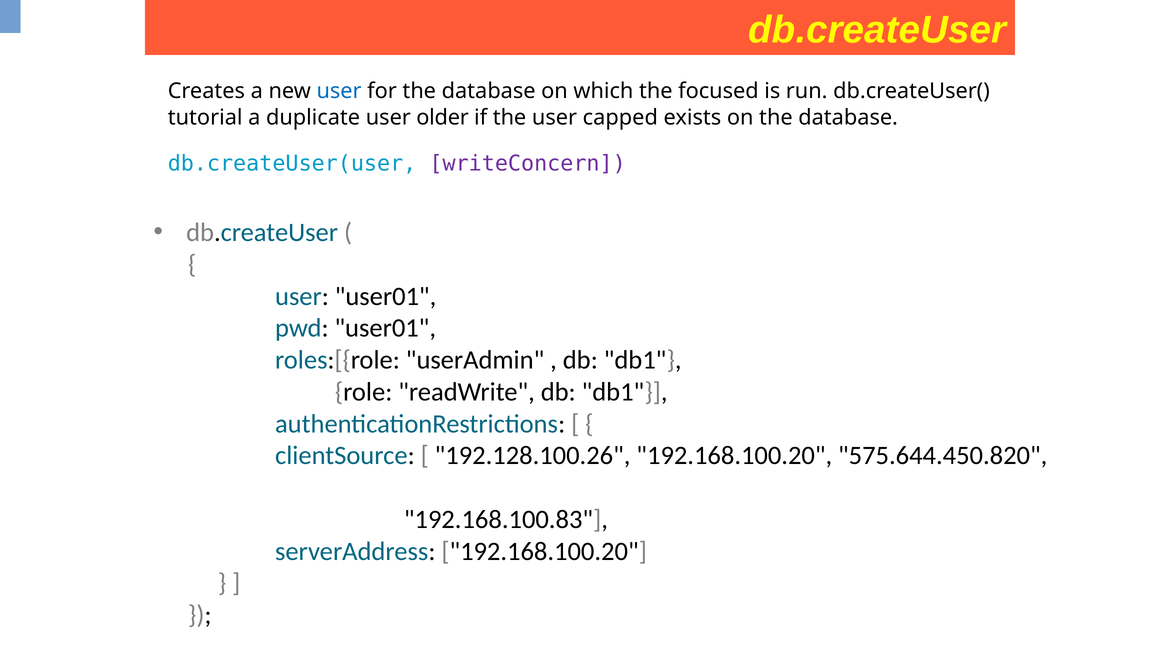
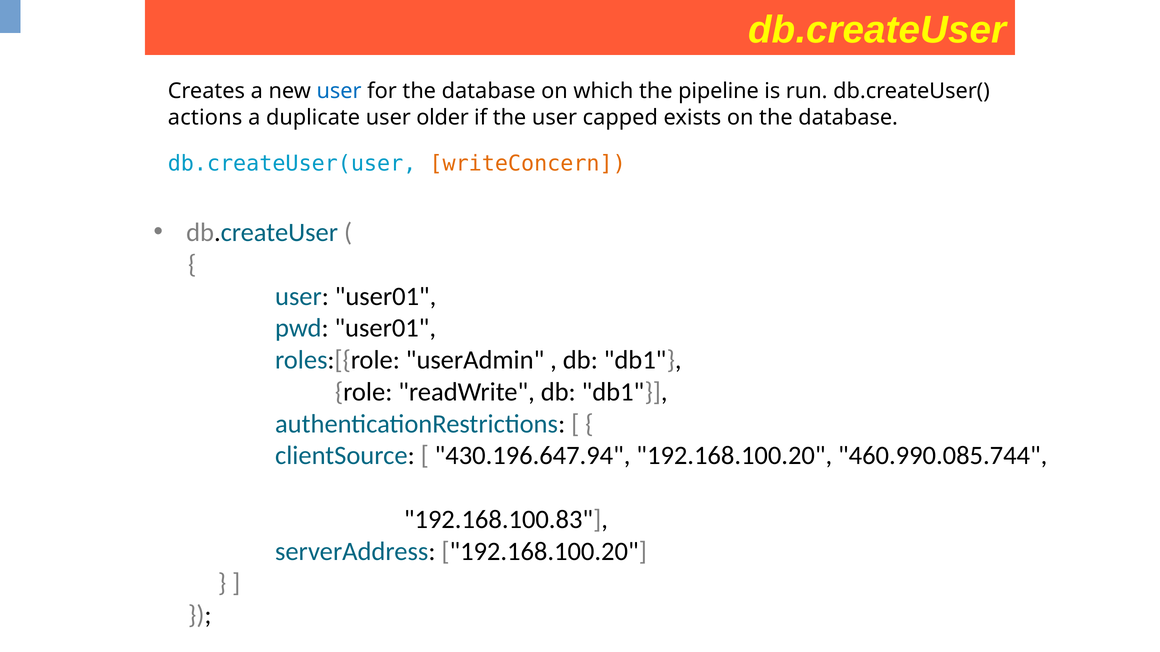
focused: focused -> pipeline (718, 91)
tutorial: tutorial -> actions (205, 117)
writeConcern colour: purple -> orange (528, 164)
192.128.100.26: 192.128.100.26 -> 430.196.647.94 (533, 456)
575.644.450.820: 575.644.450.820 -> 460.990.085.744 (943, 456)
